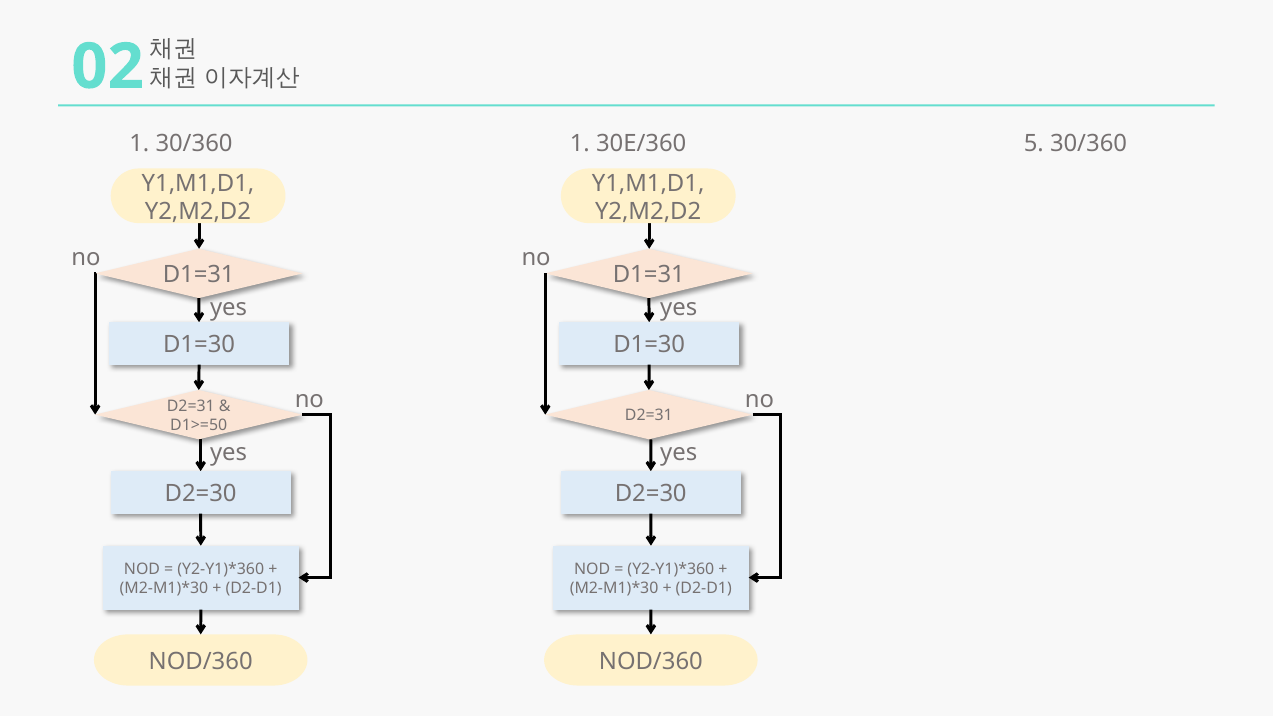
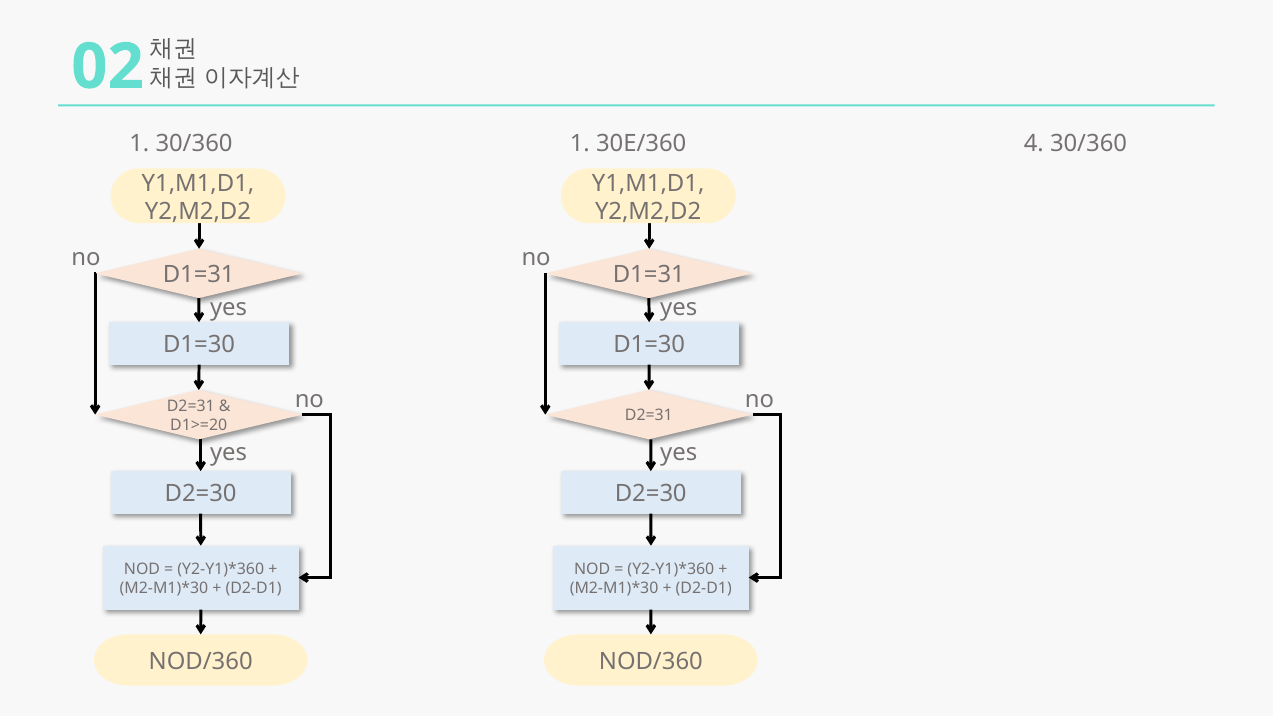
5: 5 -> 4 (1034, 143)
D1>=50: D1>=50 -> D1>=20 (199, 425)
